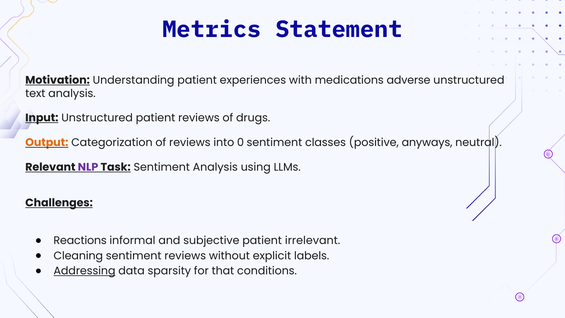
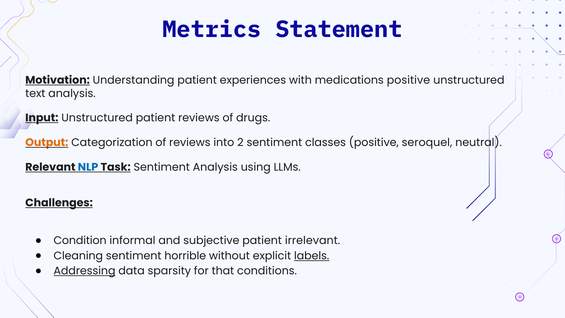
medications adverse: adverse -> positive (408, 80)
0: 0 -> 2 (240, 142)
anyways: anyways -> seroquel (427, 142)
NLP colour: purple -> blue (88, 167)
Reactions: Reactions -> Condition (80, 241)
sentiment reviews: reviews -> horrible (185, 256)
labels underline: none -> present (312, 256)
